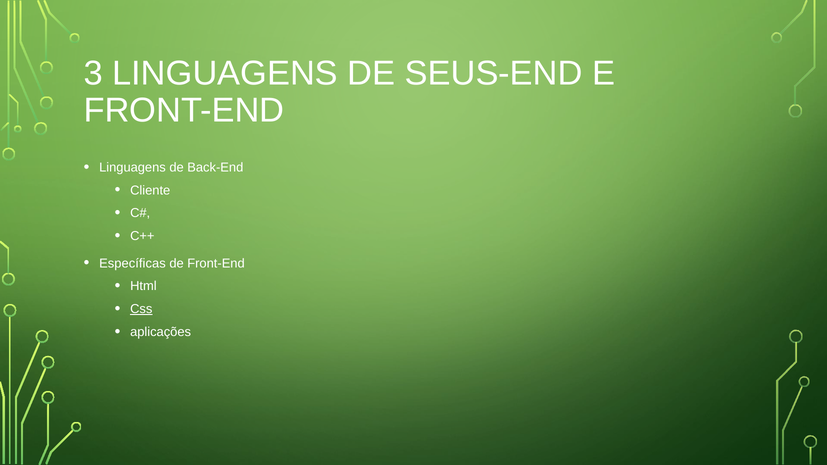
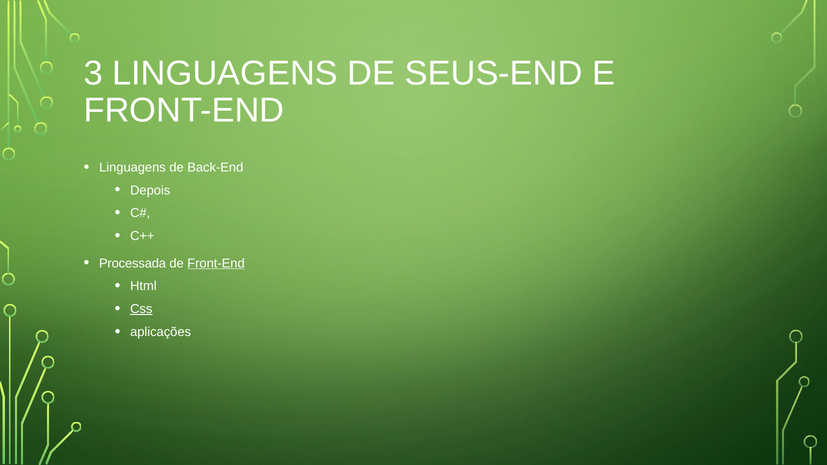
Cliente: Cliente -> Depois (150, 190)
Específicas: Específicas -> Processada (133, 263)
Front-End underline: none -> present (216, 263)
